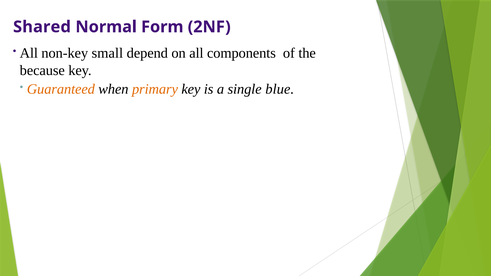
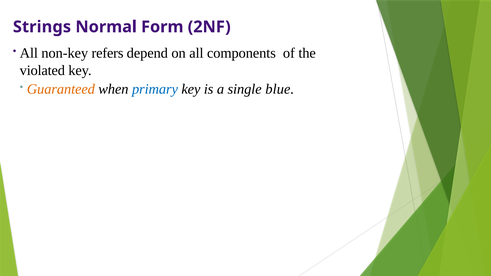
Shared: Shared -> Strings (42, 27)
small: small -> refers (107, 53)
because: because -> violated (42, 70)
primary colour: orange -> blue (155, 89)
